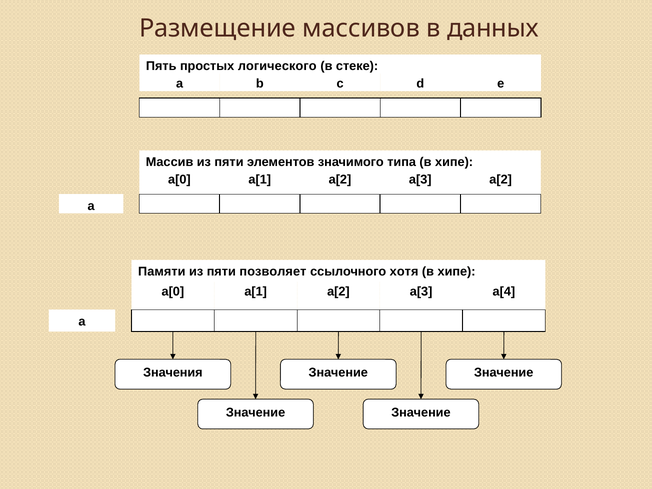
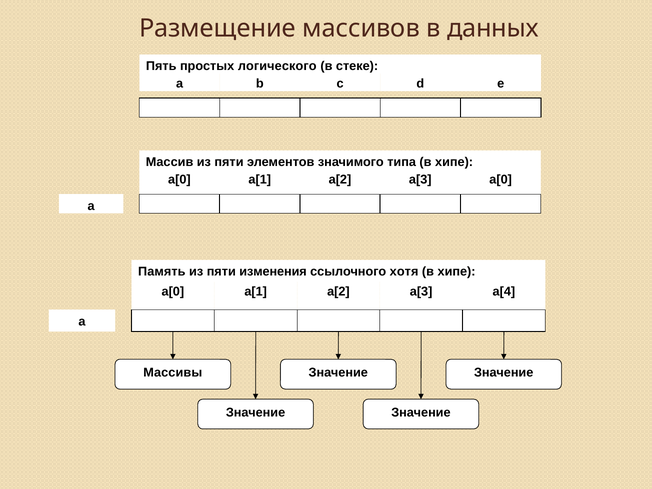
a[3 a[2: a[2 -> a[0 (501, 180)
Памяти: Памяти -> Память (162, 272)
позволяет: позволяет -> изменения (273, 272)
Значения: Значения -> Массивы (173, 372)
